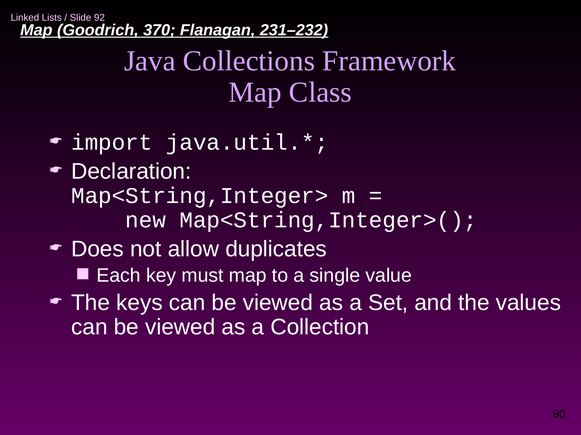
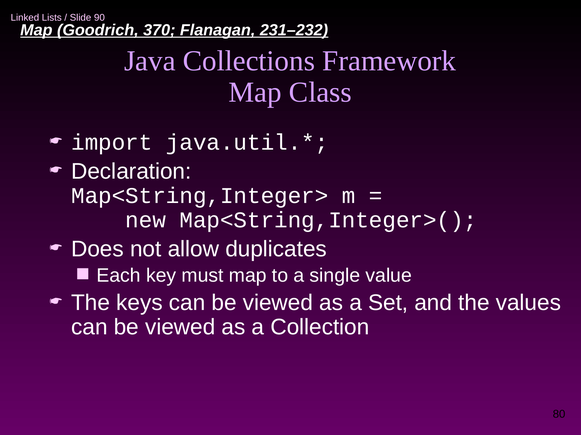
92: 92 -> 90 (99, 18)
